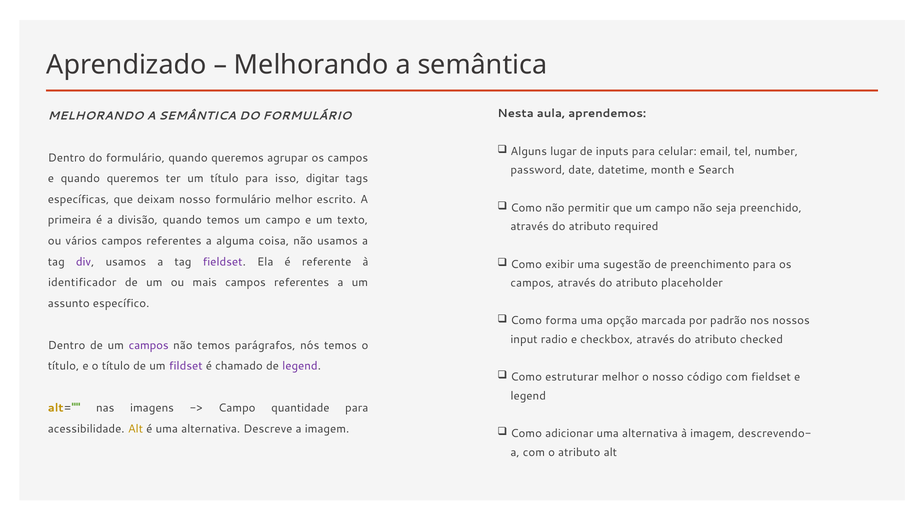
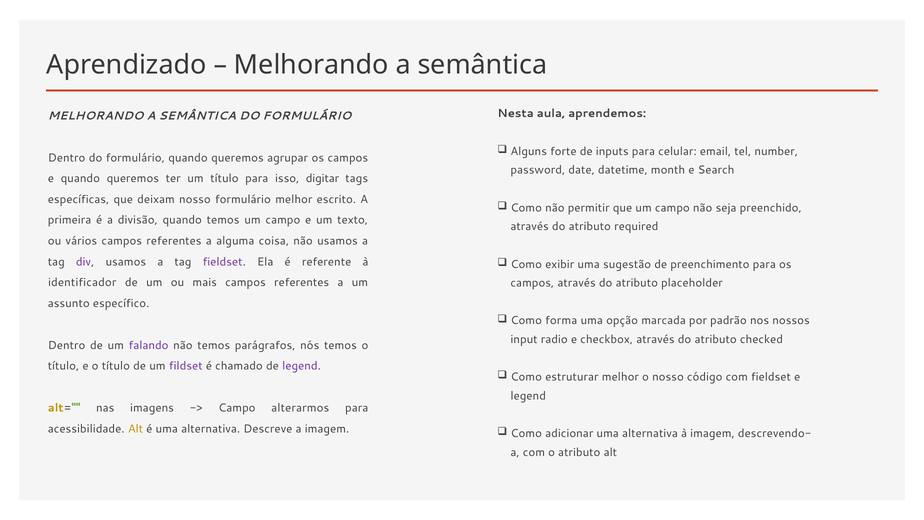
lugar: lugar -> forte (563, 151)
um campos: campos -> falando (149, 345)
quantidade: quantidade -> alterarmos (300, 408)
